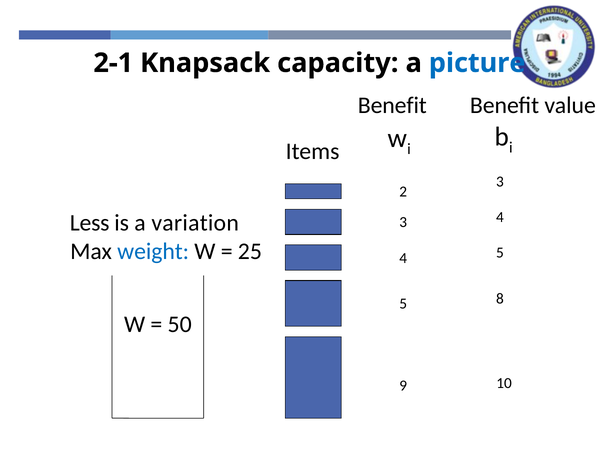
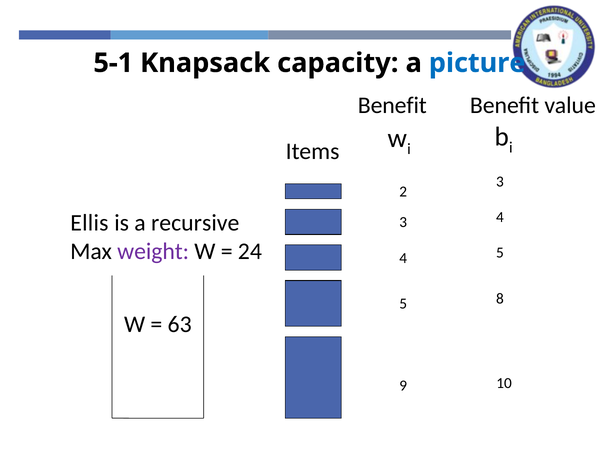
2-1: 2-1 -> 5-1 (113, 63)
Less: Less -> Ellis (89, 223)
variation: variation -> recursive (195, 223)
weight colour: blue -> purple (153, 251)
25: 25 -> 24 (250, 251)
50: 50 -> 63 (180, 324)
